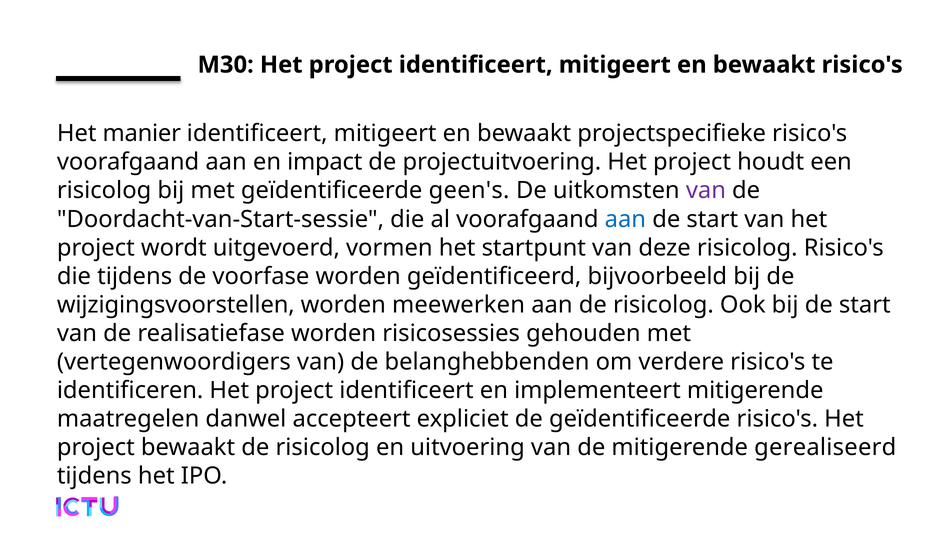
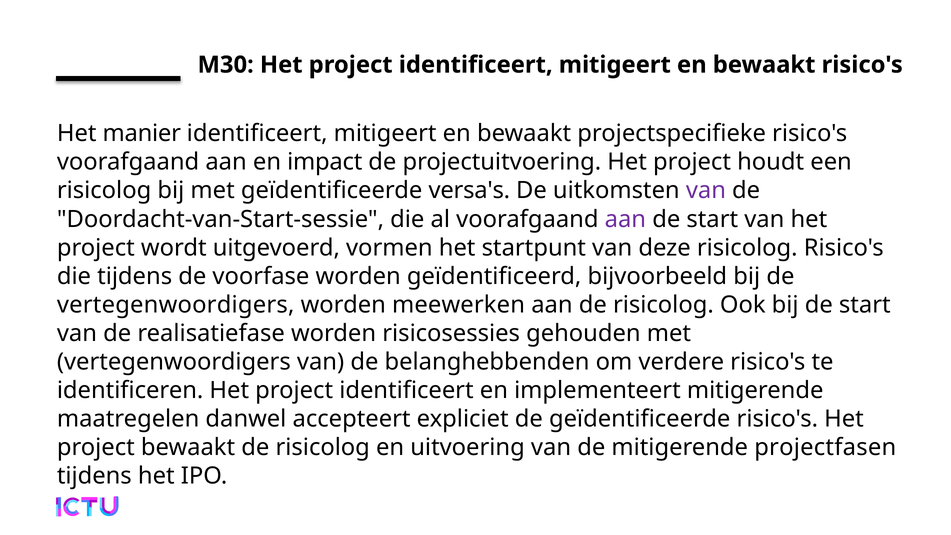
geen's: geen's -> versa's (469, 191)
aan colour: blue -> purple (625, 219)
wijzigingsvoorstellen: wijzigingsvoorstellen -> vertegenwoordigers (176, 305)
gerealiseerd: gerealiseerd -> projectfasen (825, 447)
